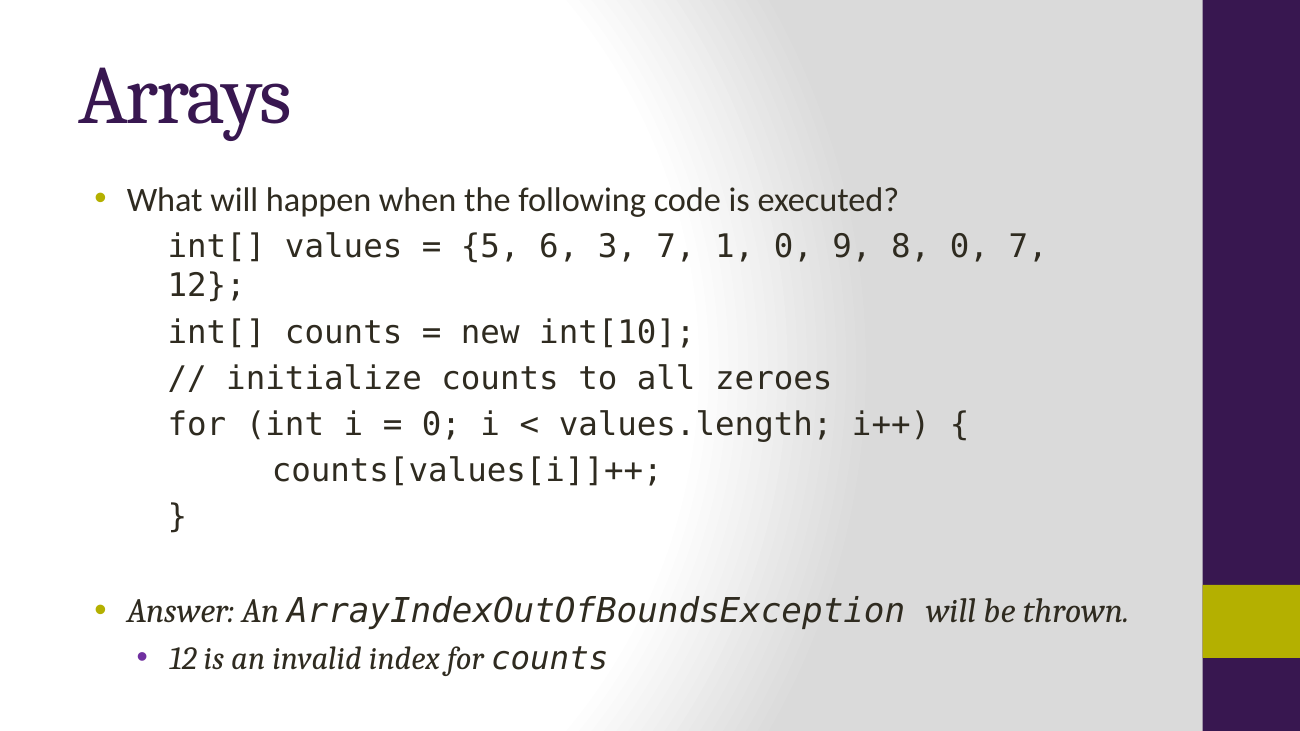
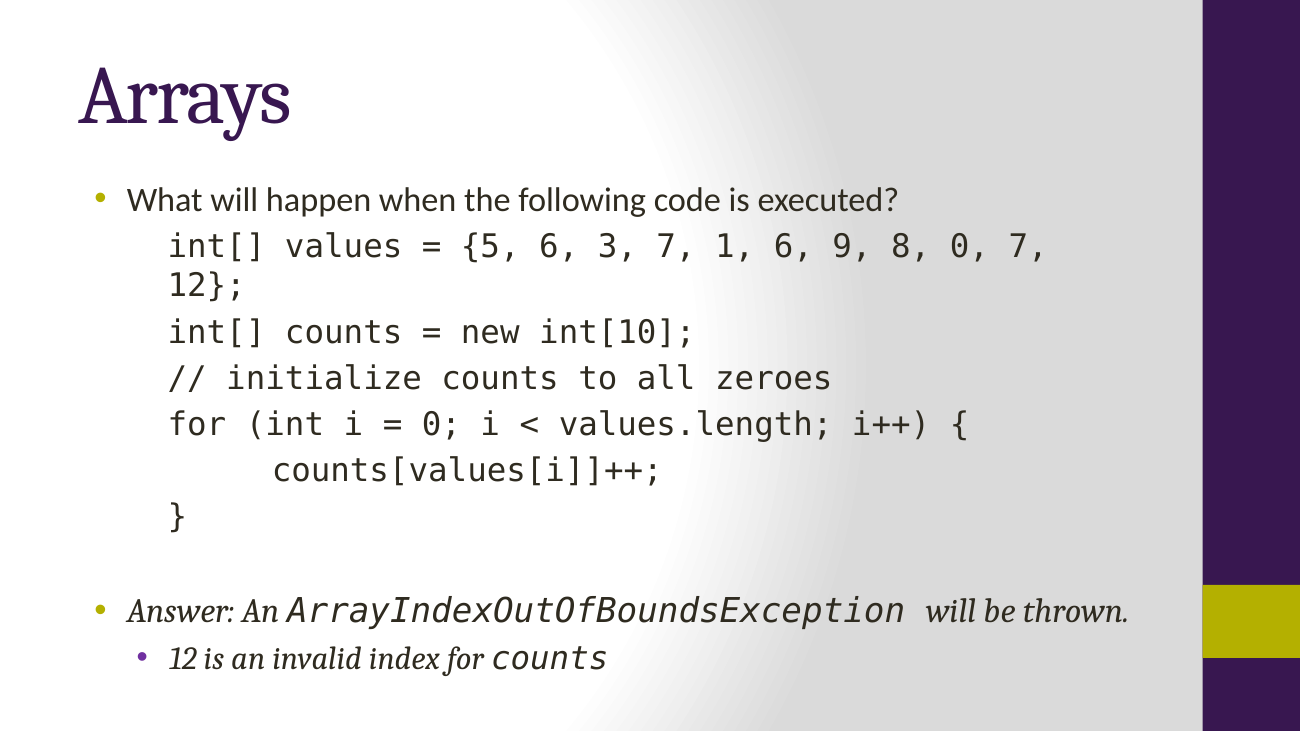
1 0: 0 -> 6 (793, 247)
